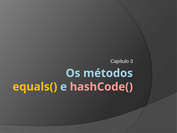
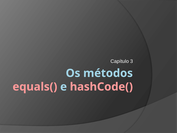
equals( colour: yellow -> pink (35, 87)
